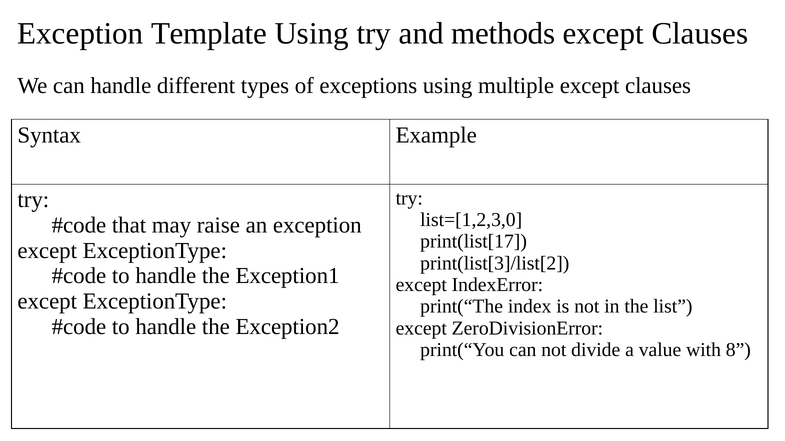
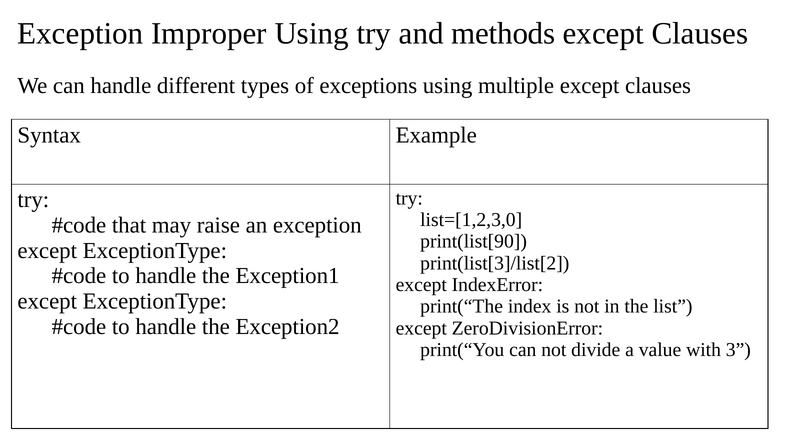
Template: Template -> Improper (209, 33)
print(list[17: print(list[17 -> print(list[90 (474, 242)
8: 8 -> 3 (738, 350)
